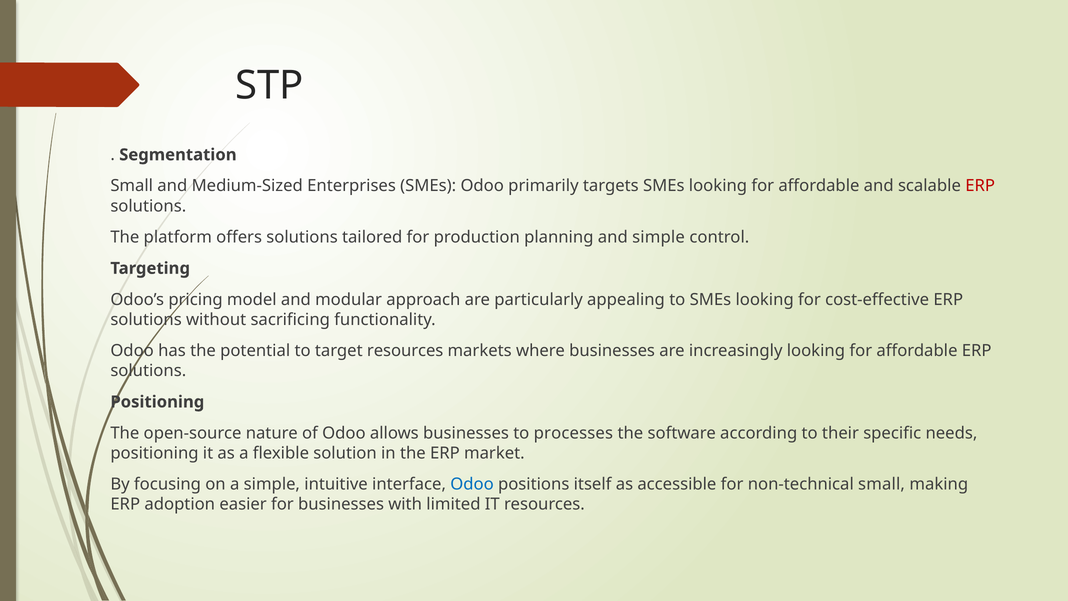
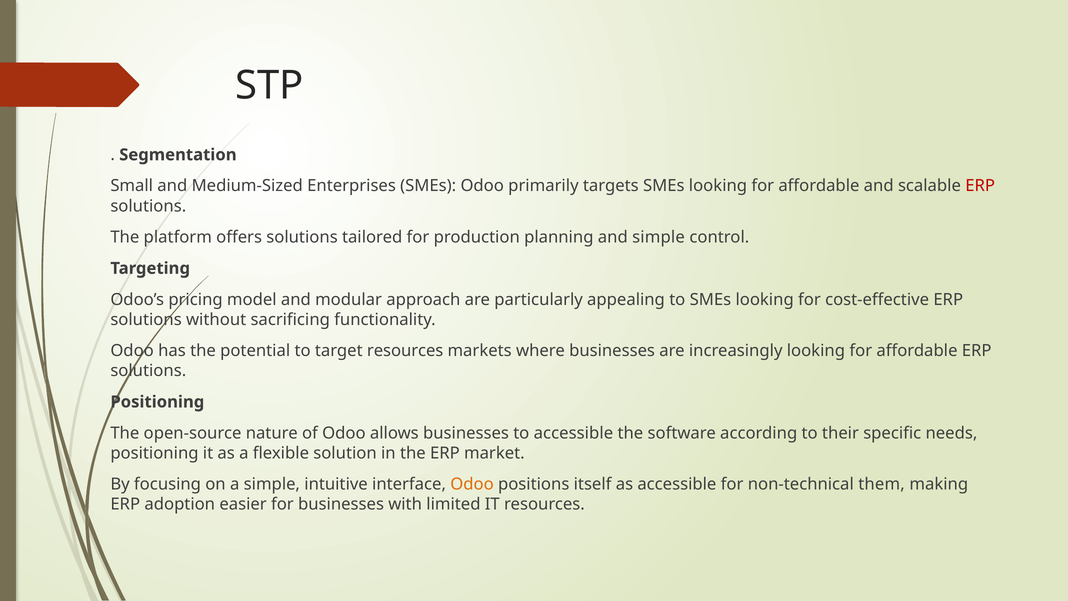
to processes: processes -> accessible (573, 433)
Odoo colour: blue -> orange (472, 484)
non-technical small: small -> them (882, 484)
